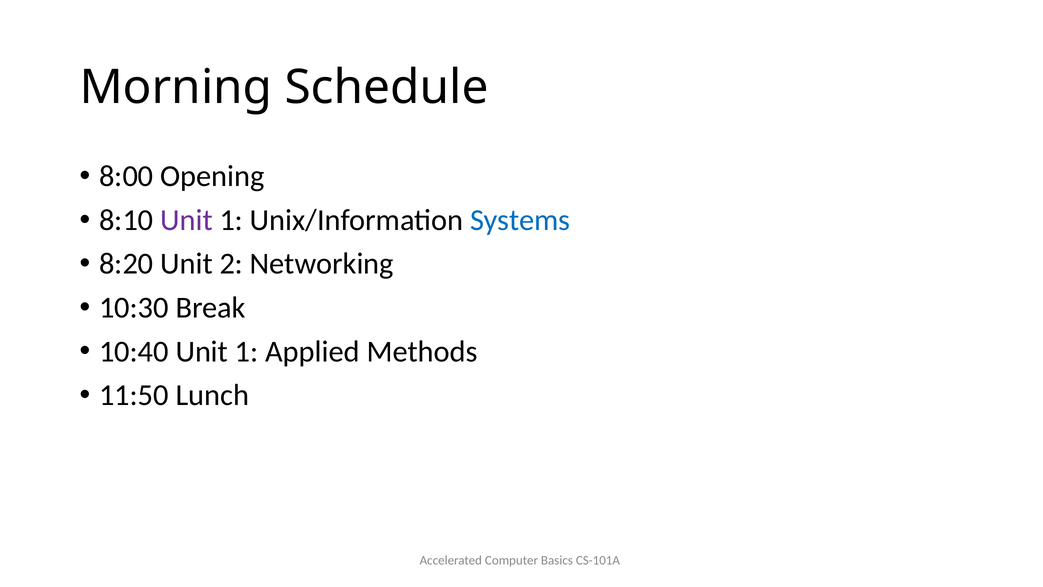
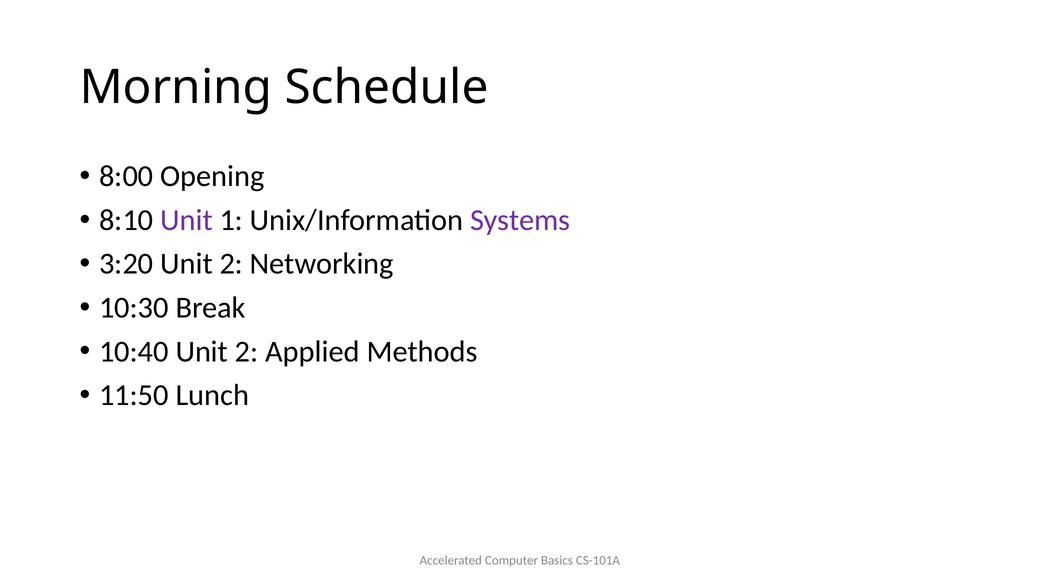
Systems colour: blue -> purple (520, 220)
8:20: 8:20 -> 3:20 (126, 264)
10:40 Unit 1: 1 -> 2 (247, 351)
